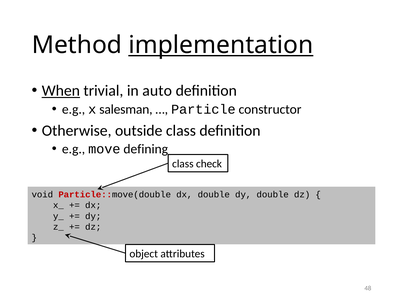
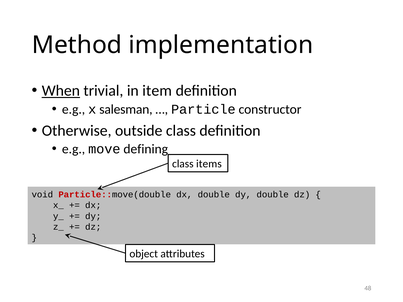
implementation underline: present -> none (221, 45)
auto: auto -> item (157, 91)
check: check -> items (209, 164)
